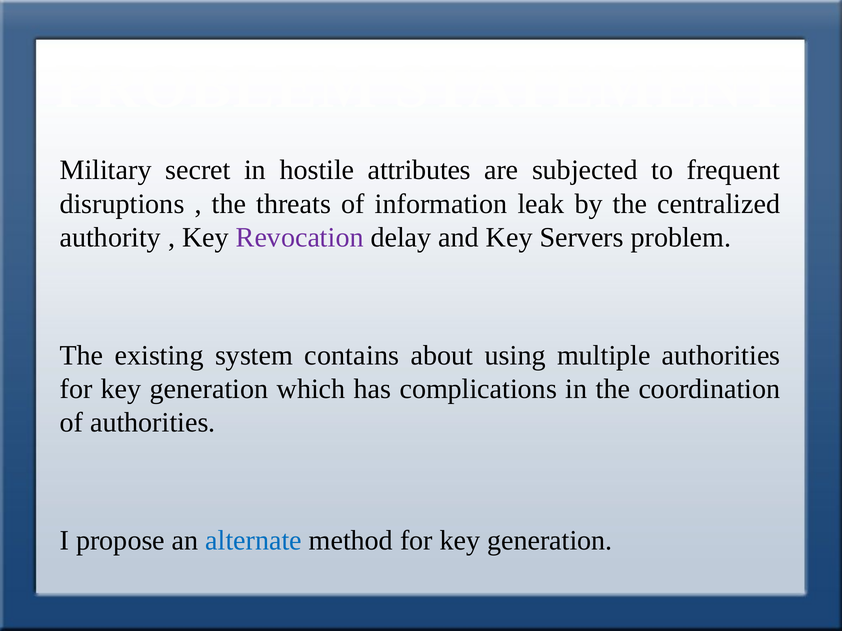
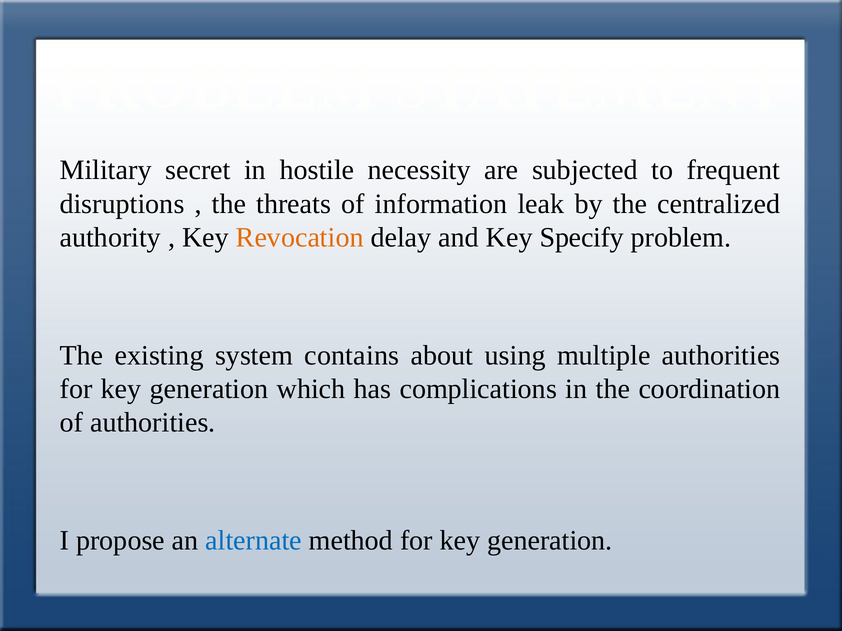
attributes: attributes -> necessity (419, 170)
Revocation colour: purple -> orange (300, 238)
Servers: Servers -> Specify (582, 238)
